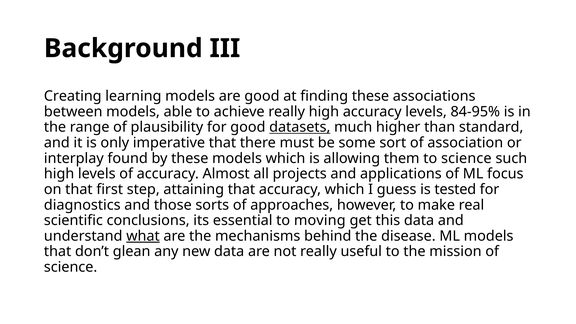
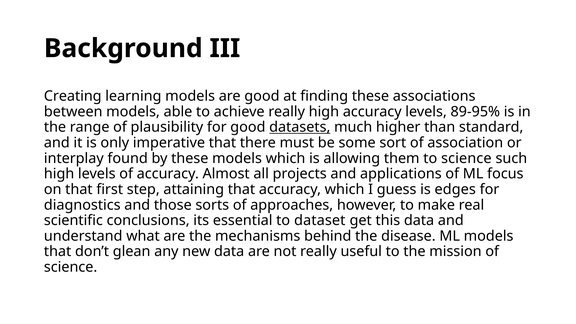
84-95%: 84-95% -> 89-95% (475, 112)
tested: tested -> edges (455, 189)
moving: moving -> dataset (320, 220)
what underline: present -> none (143, 236)
